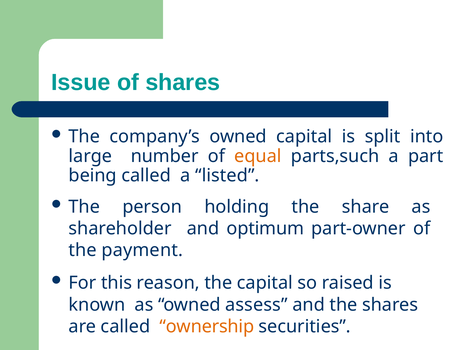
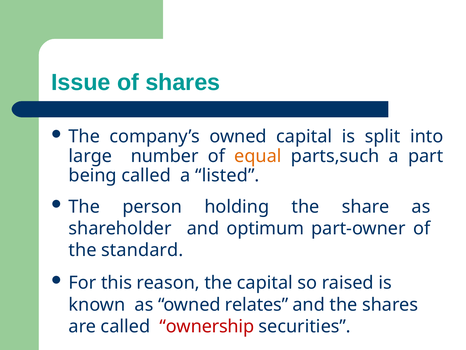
payment: payment -> standard (142, 250)
assess: assess -> relates (257, 304)
ownership colour: orange -> red (207, 326)
